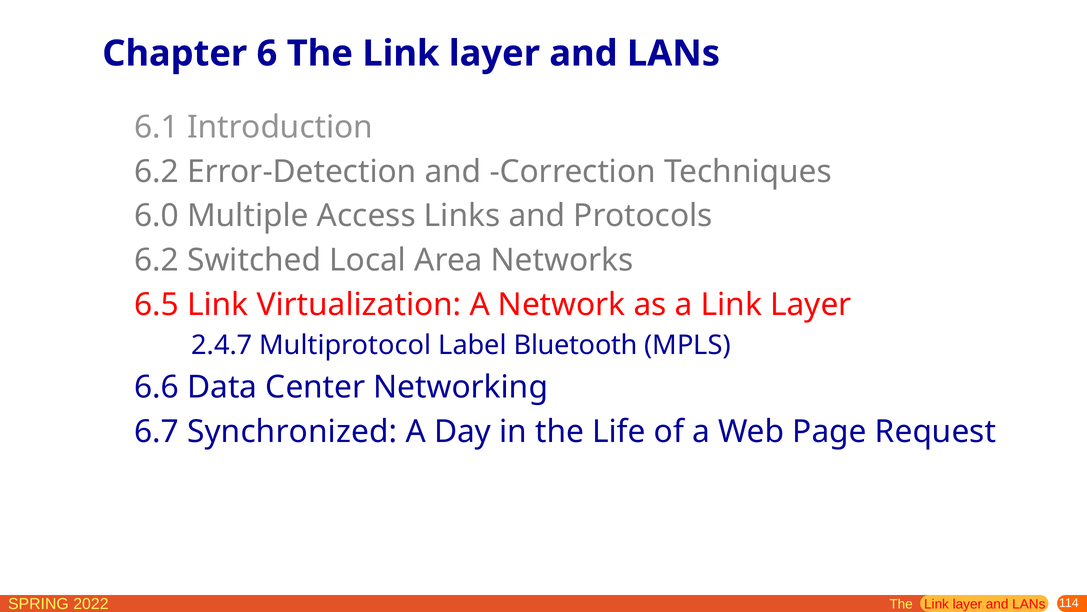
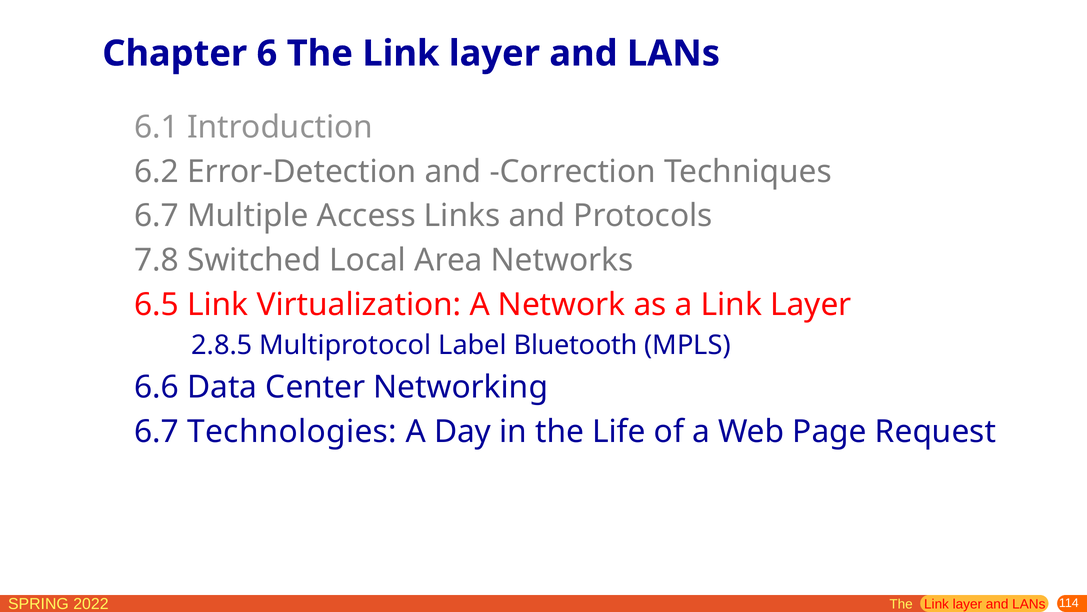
6.0: 6.0 -> 6.7 (157, 216)
6.2: 6.2 -> 7.8 (157, 260)
2.4.7: 2.4.7 -> 2.8.5 (222, 345)
Synchronized: Synchronized -> Technologies (292, 431)
